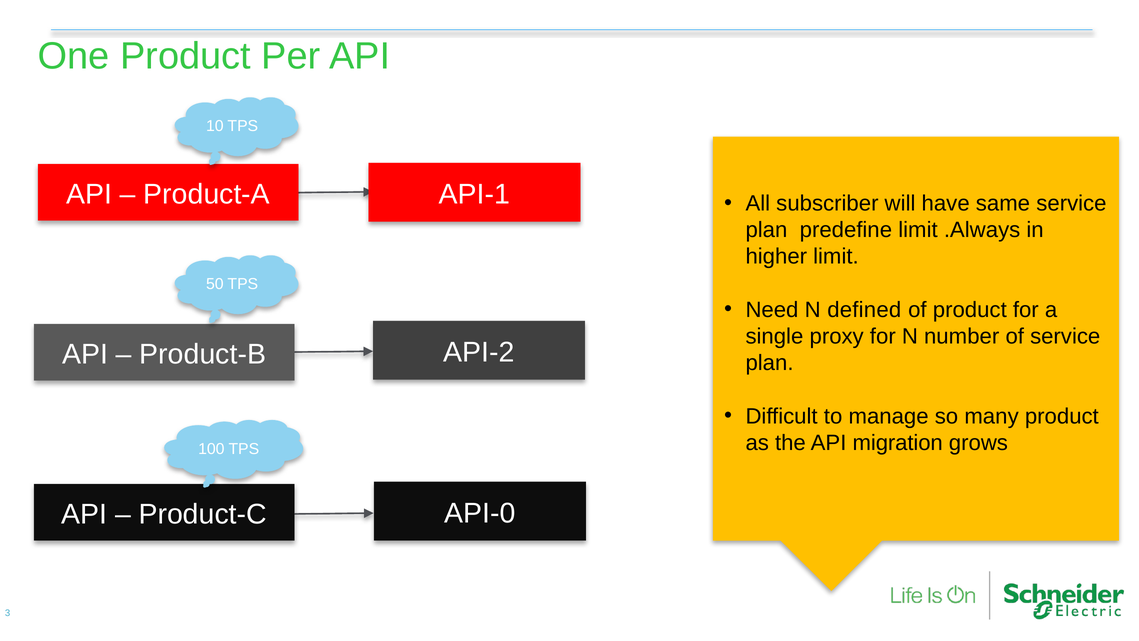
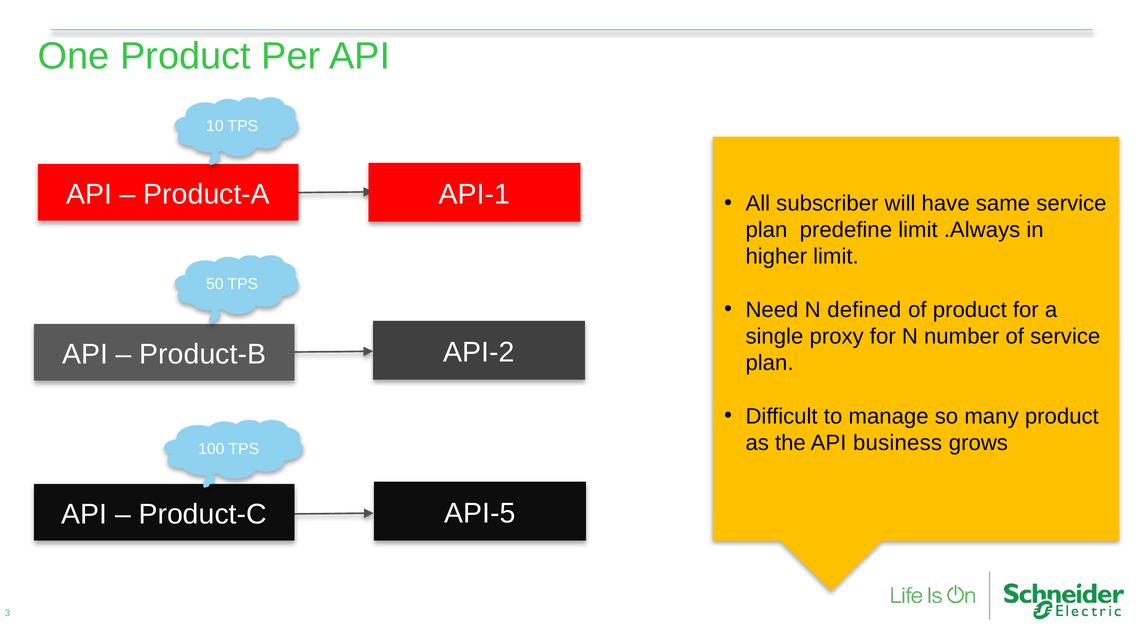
migration: migration -> business (898, 443)
API-0: API-0 -> API-5 (480, 513)
